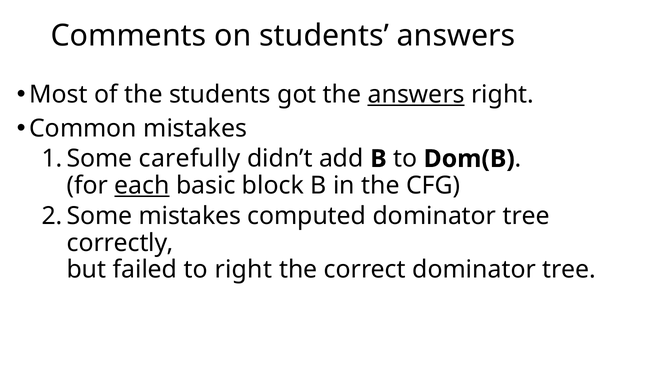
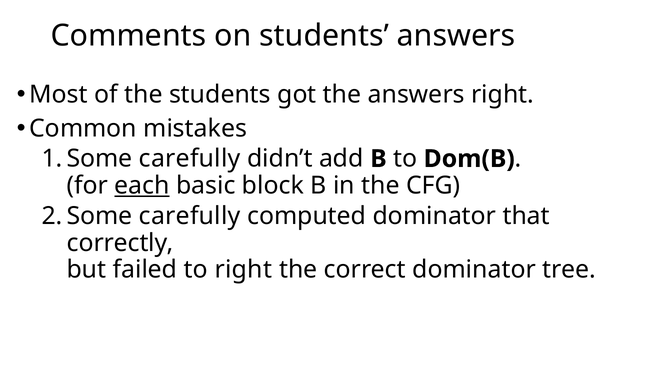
answers underline: present -> none (416, 95)
mistakes: mistakes -> carefully (190, 216)
computed dominator tree: tree -> that (526, 216)
